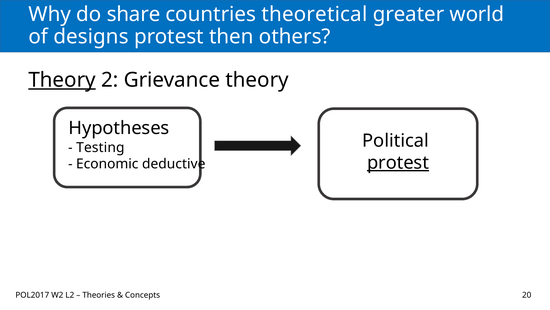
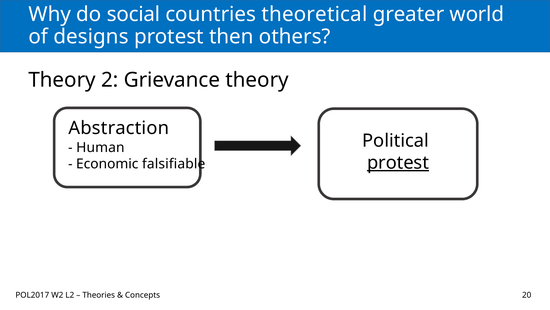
share: share -> social (134, 14)
Theory underline: present -> none (62, 80)
Hypotheses: Hypotheses -> Abstraction (119, 128)
Testing: Testing -> Human (100, 147)
deductive: deductive -> falsifiable (174, 164)
